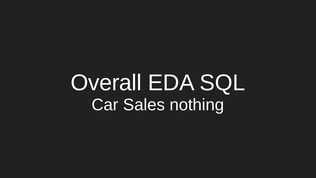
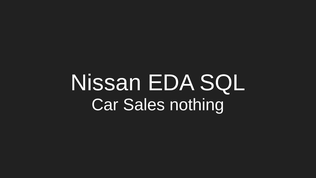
Overall: Overall -> Nissan (106, 83)
